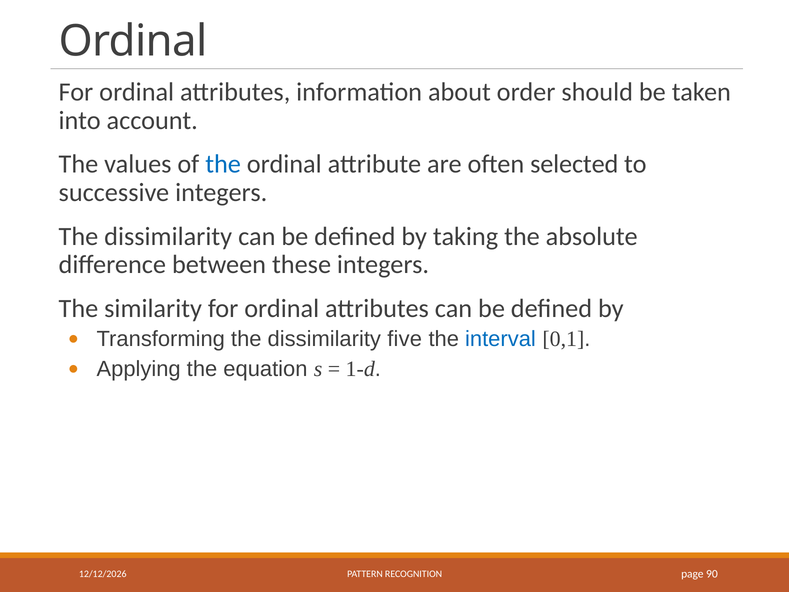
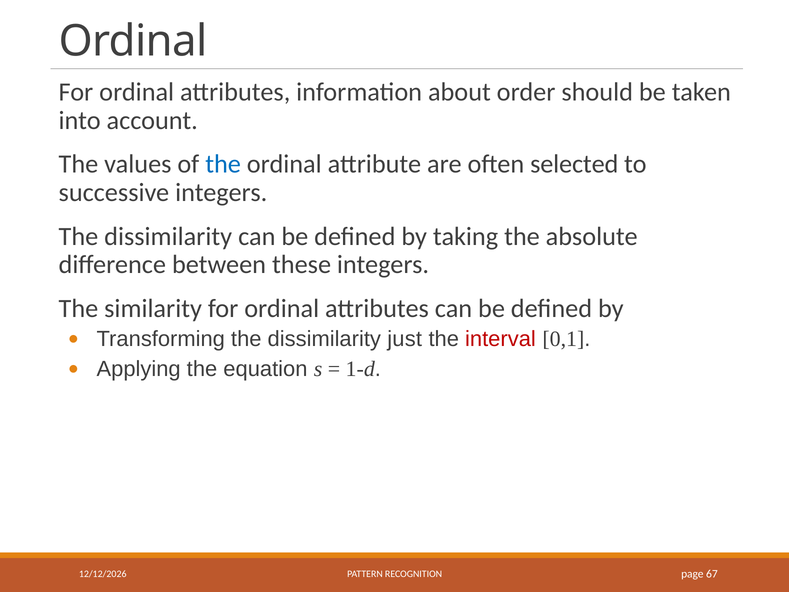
five: five -> just (405, 339)
interval colour: blue -> red (500, 339)
90: 90 -> 67 (712, 574)
